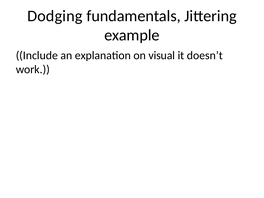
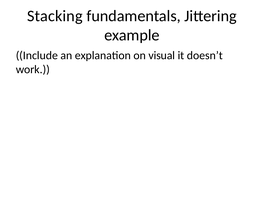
Dodging: Dodging -> Stacking (55, 16)
